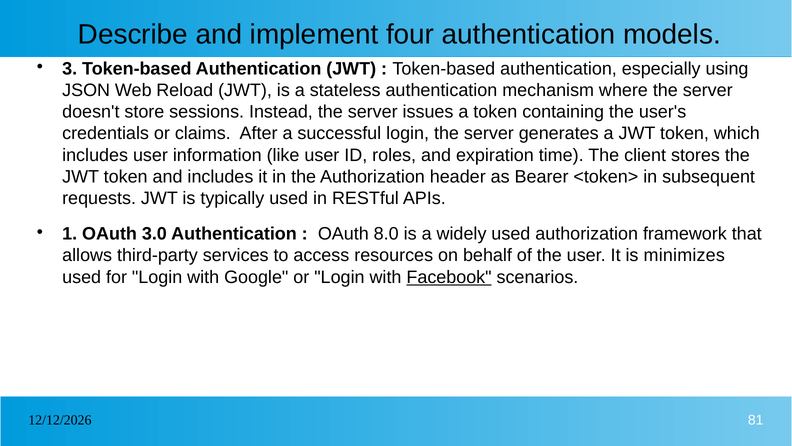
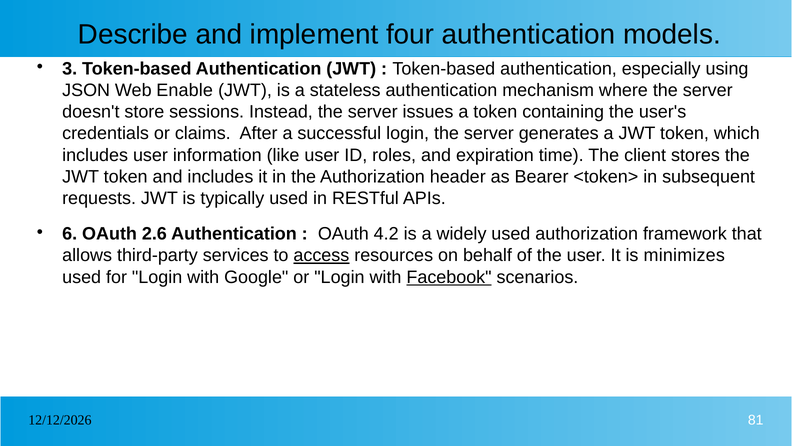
Reload: Reload -> Enable (185, 90)
1: 1 -> 6 (70, 234)
3.0: 3.0 -> 2.6 (154, 234)
8.0: 8.0 -> 4.2 (386, 234)
access underline: none -> present (321, 255)
